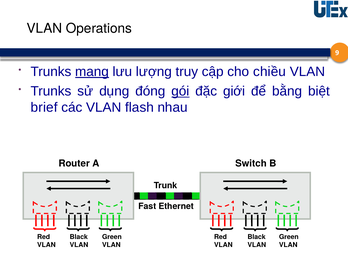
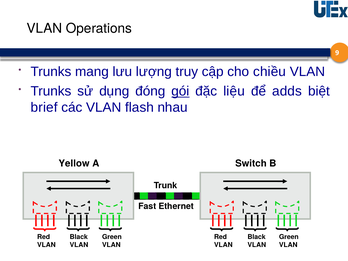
mang underline: present -> none (92, 72)
giới: giới -> liệu (234, 91)
bằng: bằng -> adds (287, 91)
Router: Router -> Yellow (74, 163)
